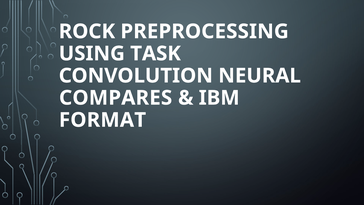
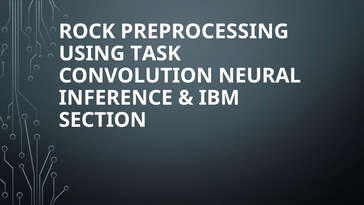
COMPARES: COMPARES -> INFERENCE (116, 98)
FORMAT: FORMAT -> SECTION (103, 120)
